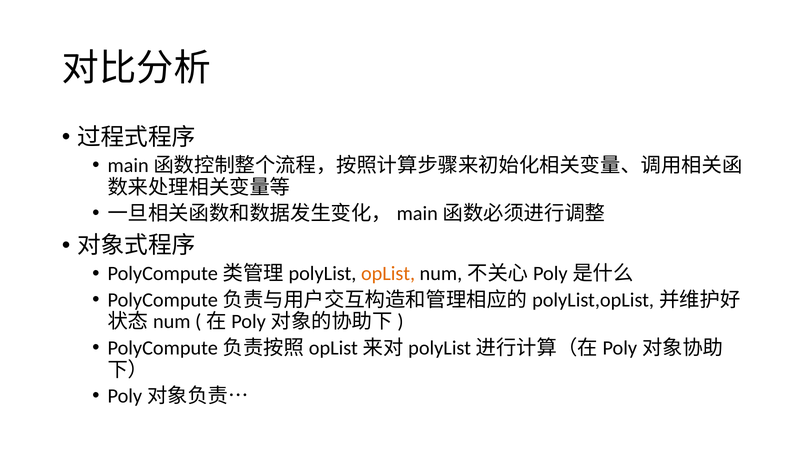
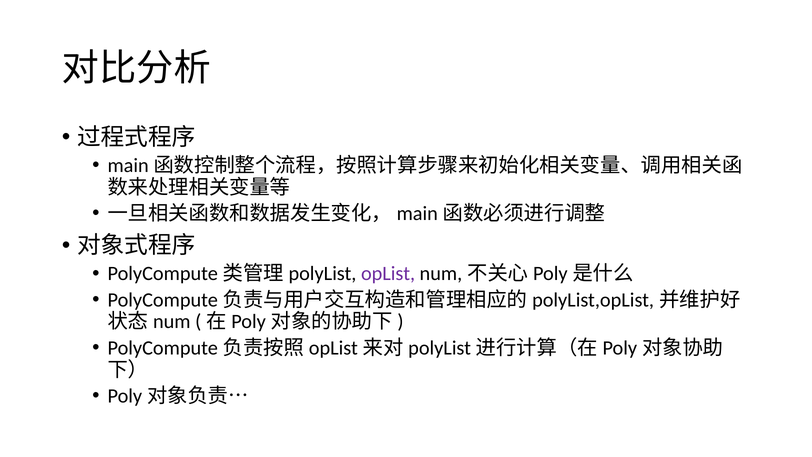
opList colour: orange -> purple (388, 274)
